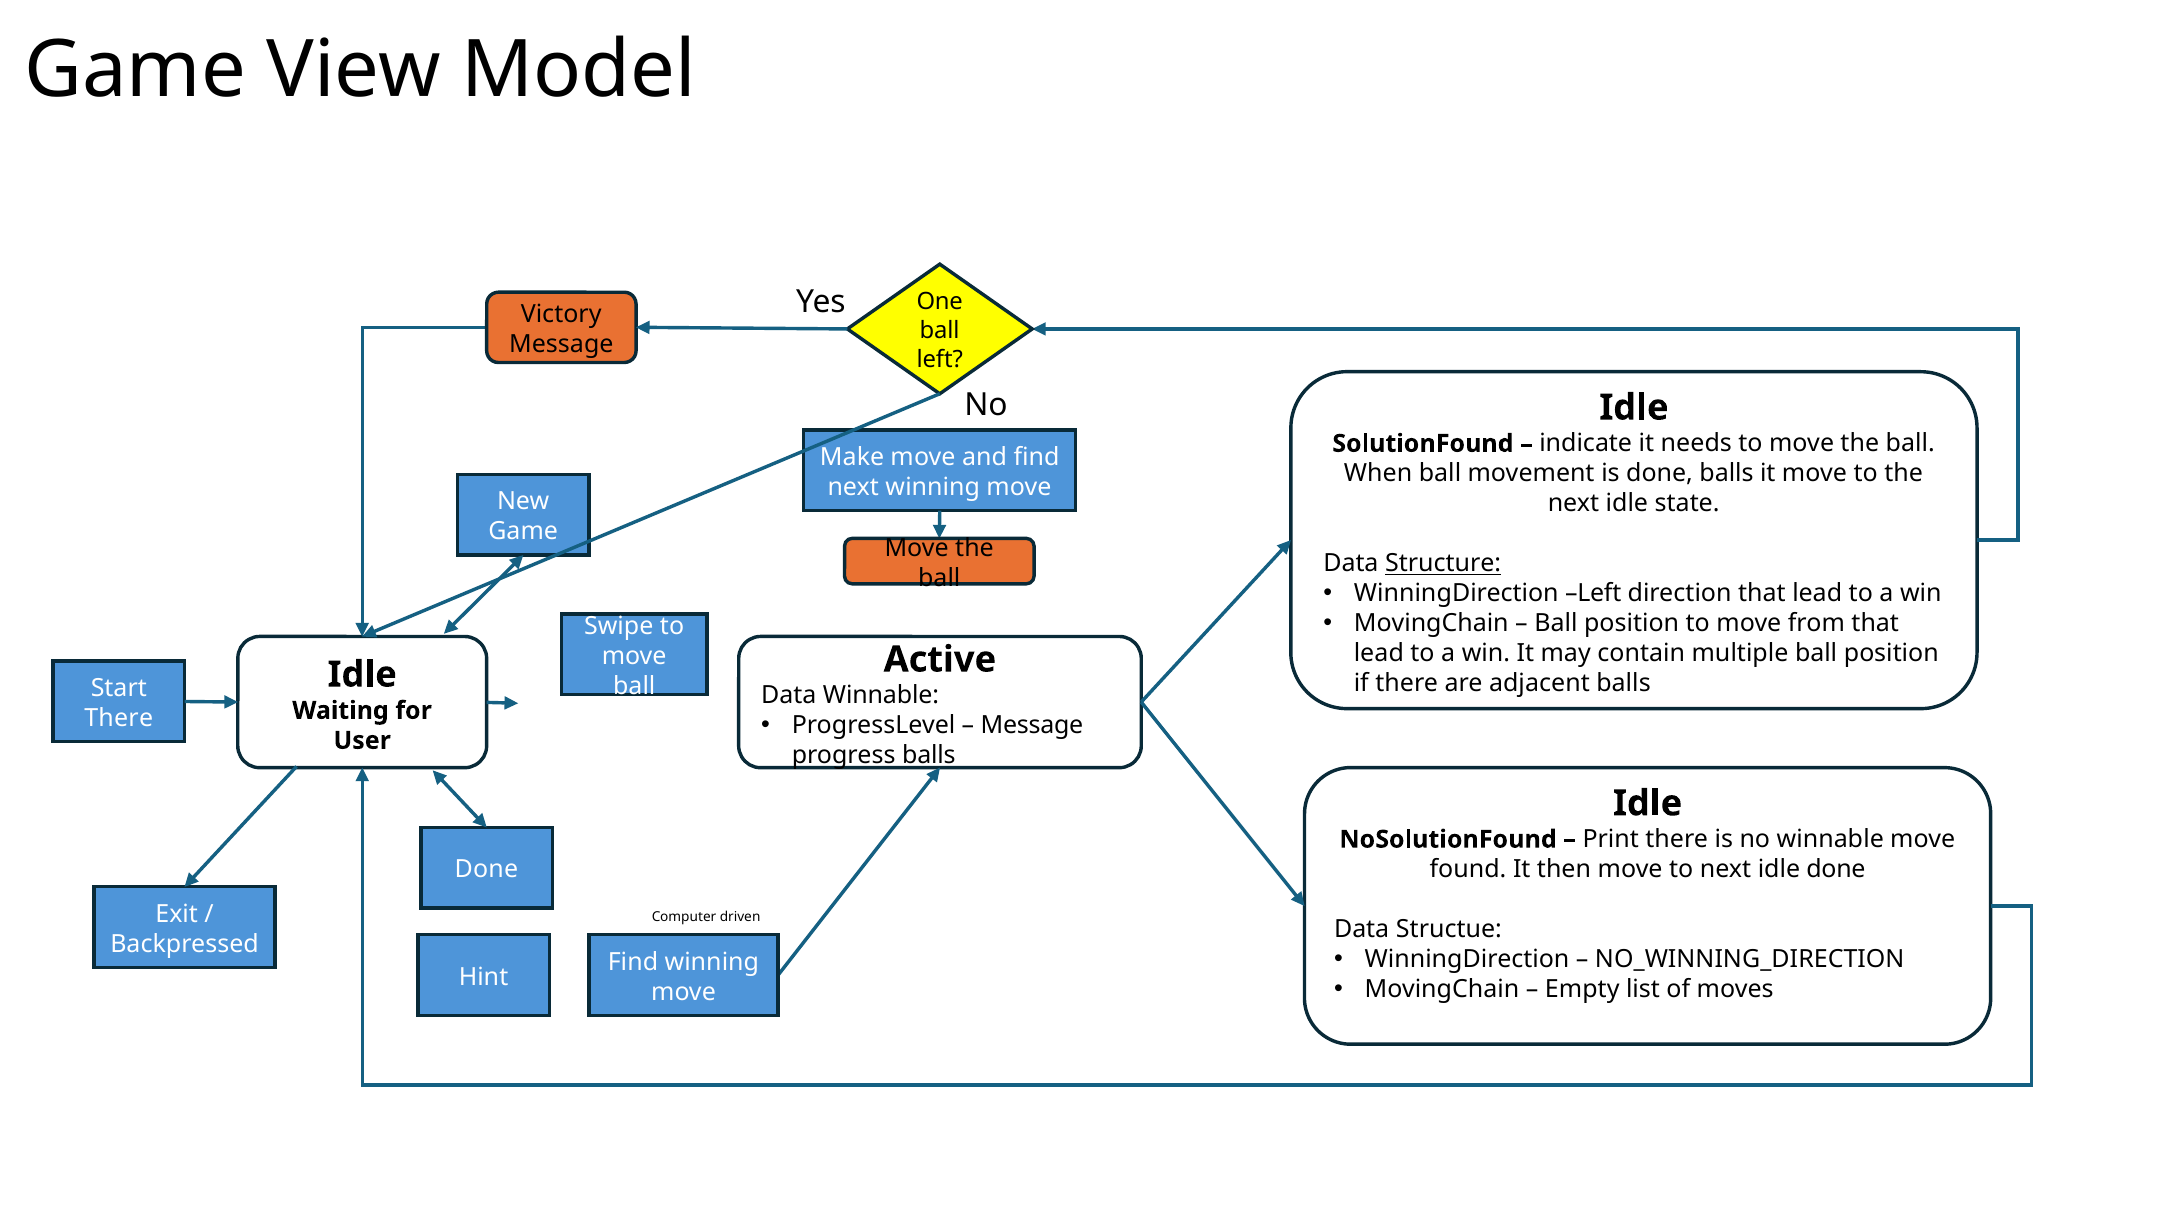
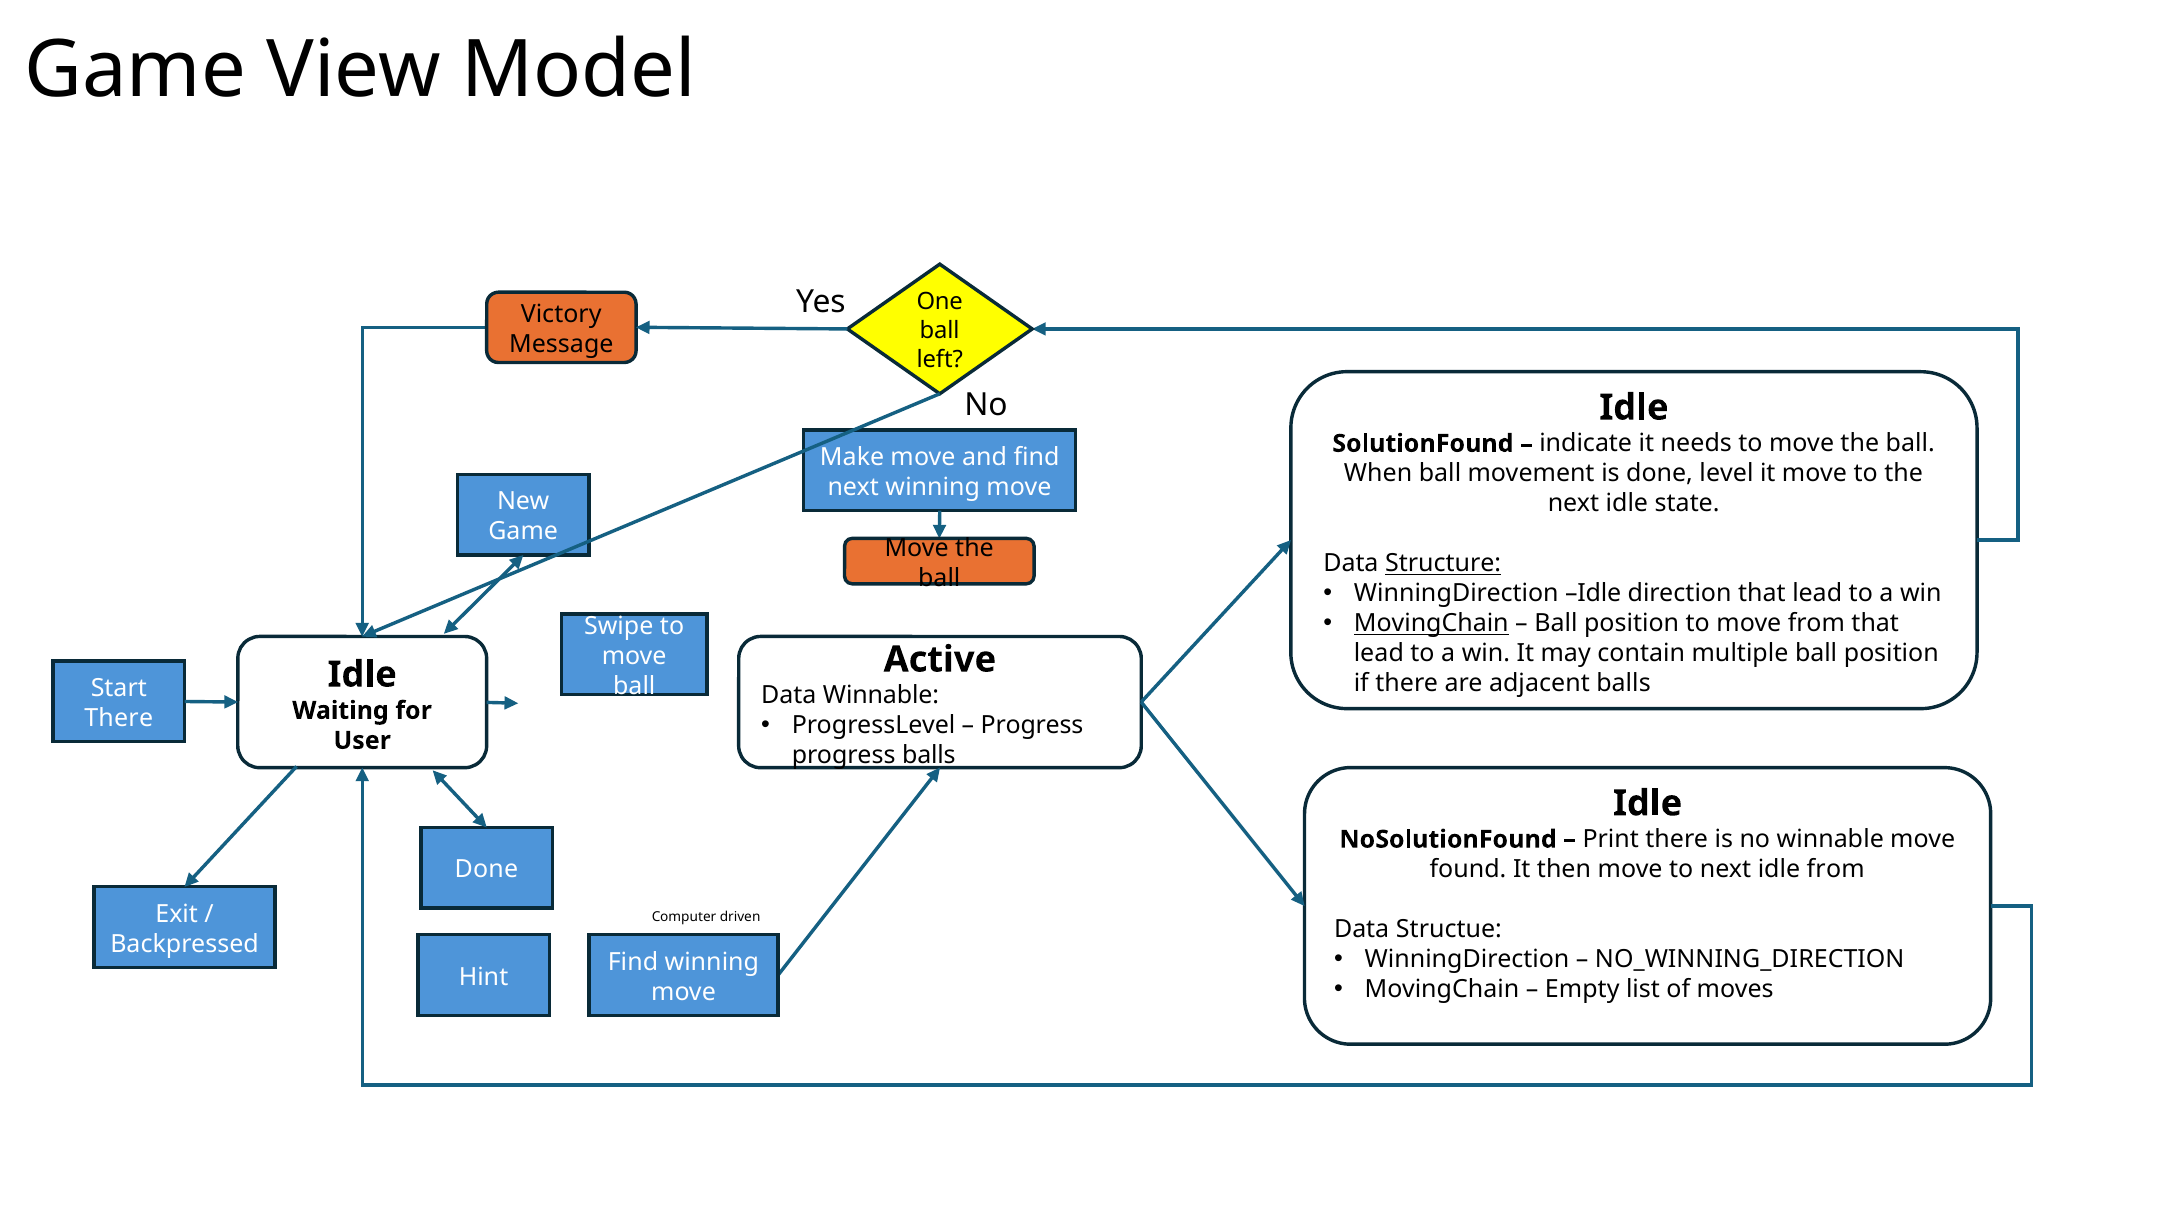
done balls: balls -> level (1727, 474)
WinningDirection Left: Left -> Idle (1593, 594)
MovingChain underline: none -> present (1431, 624)
Message: Message -> Progress (1032, 725)
idle done: done -> from (1836, 869)
